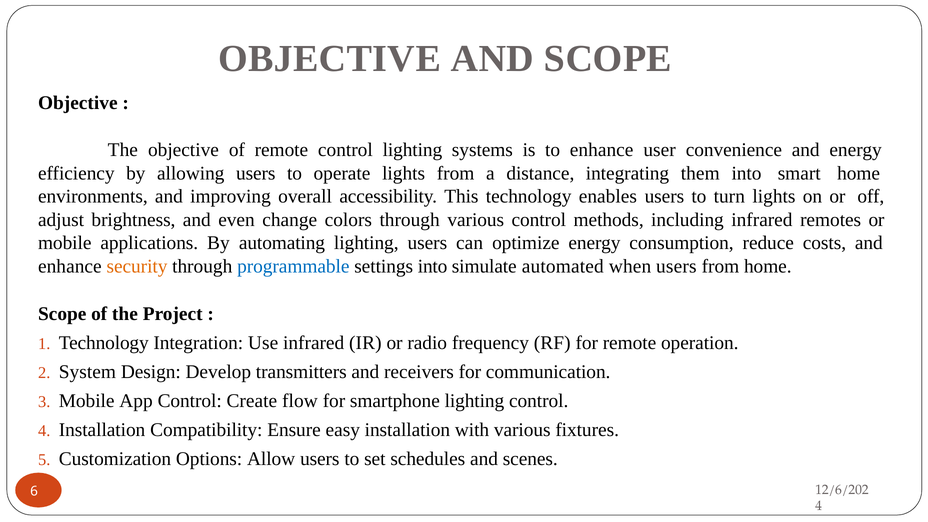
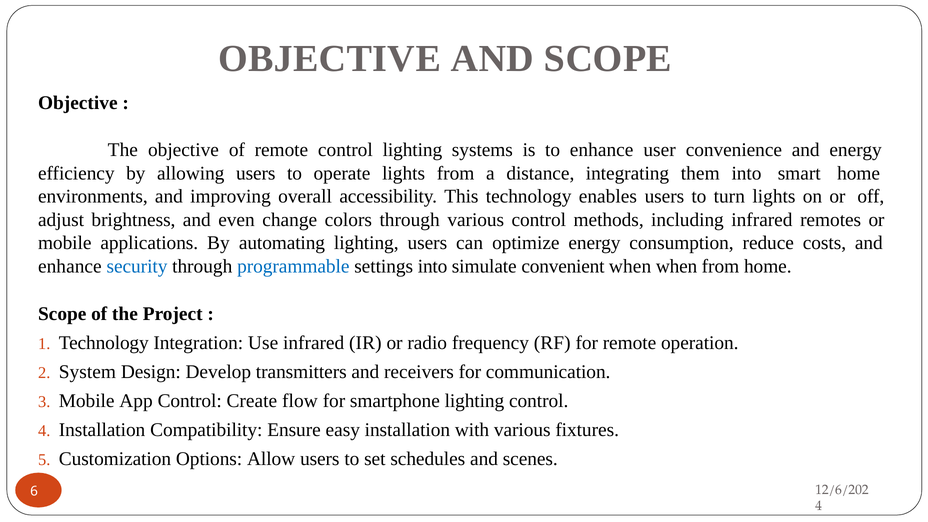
security colour: orange -> blue (137, 266)
automated: automated -> convenient (563, 266)
when users: users -> when (677, 266)
